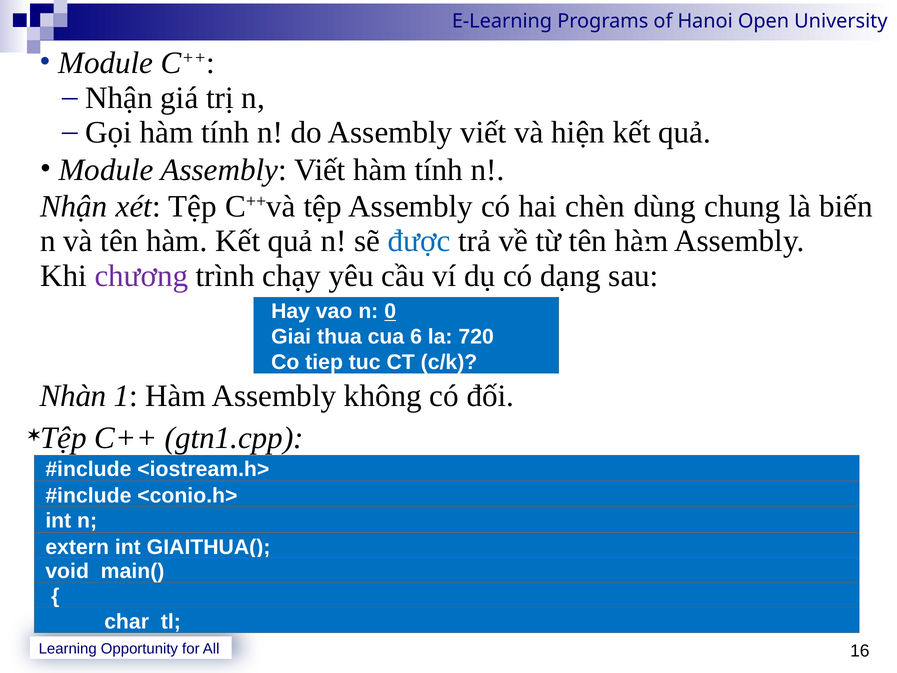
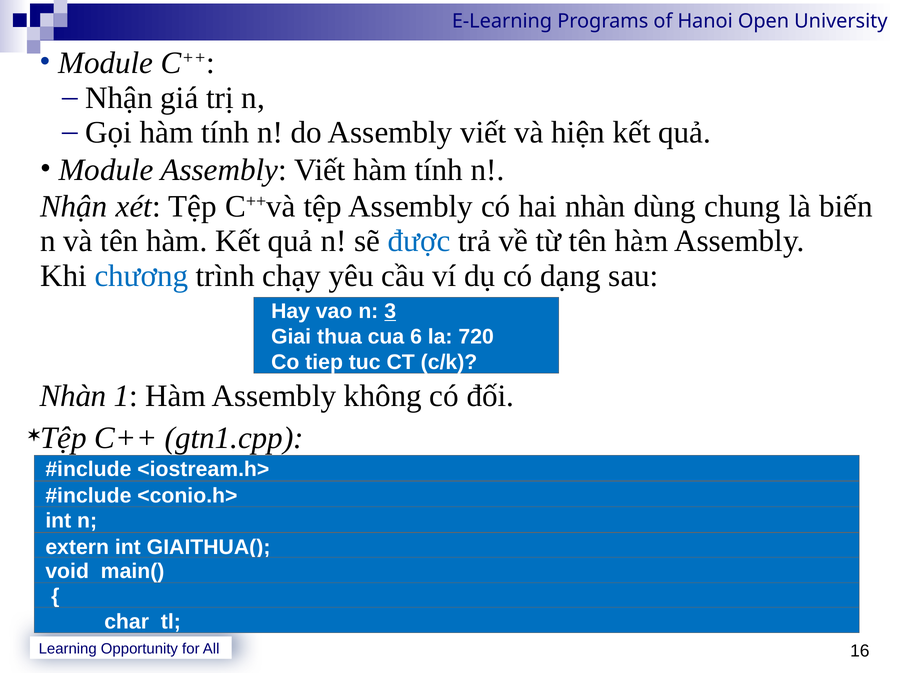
hai chèn: chèn -> nhàn (595, 206)
chương colour: purple -> blue (141, 276)
0: 0 -> 3 (390, 311)
